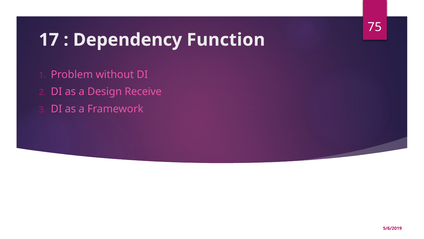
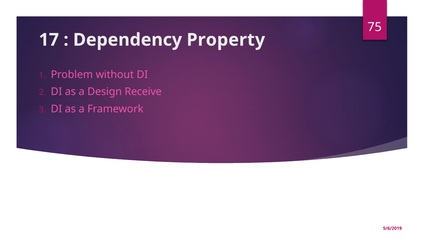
Function: Function -> Property (226, 40)
